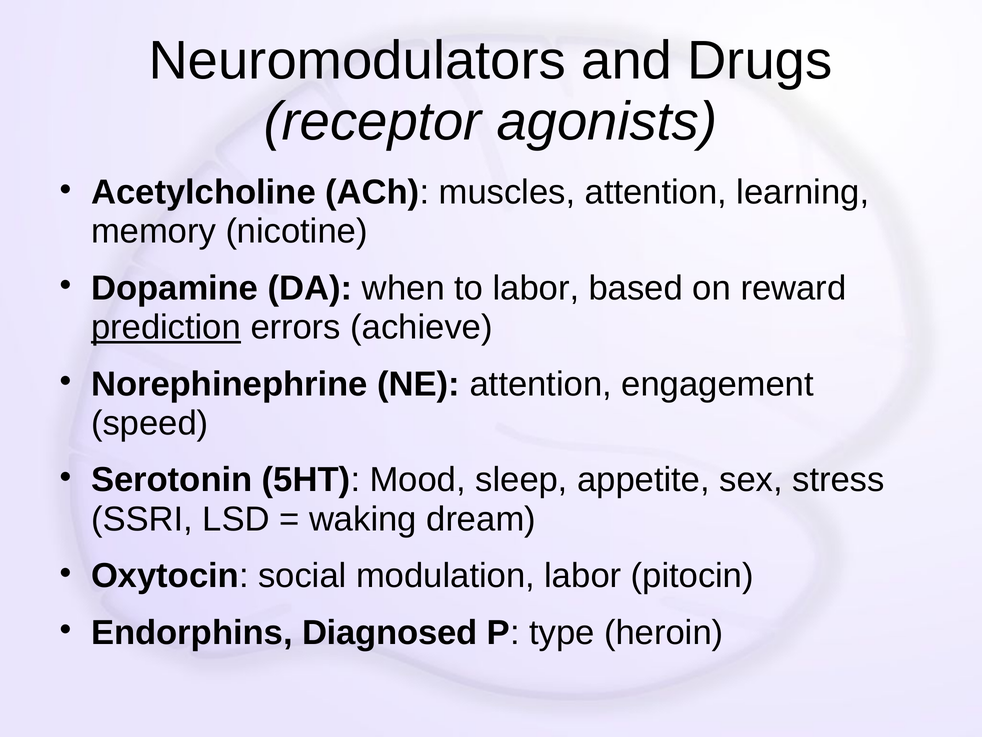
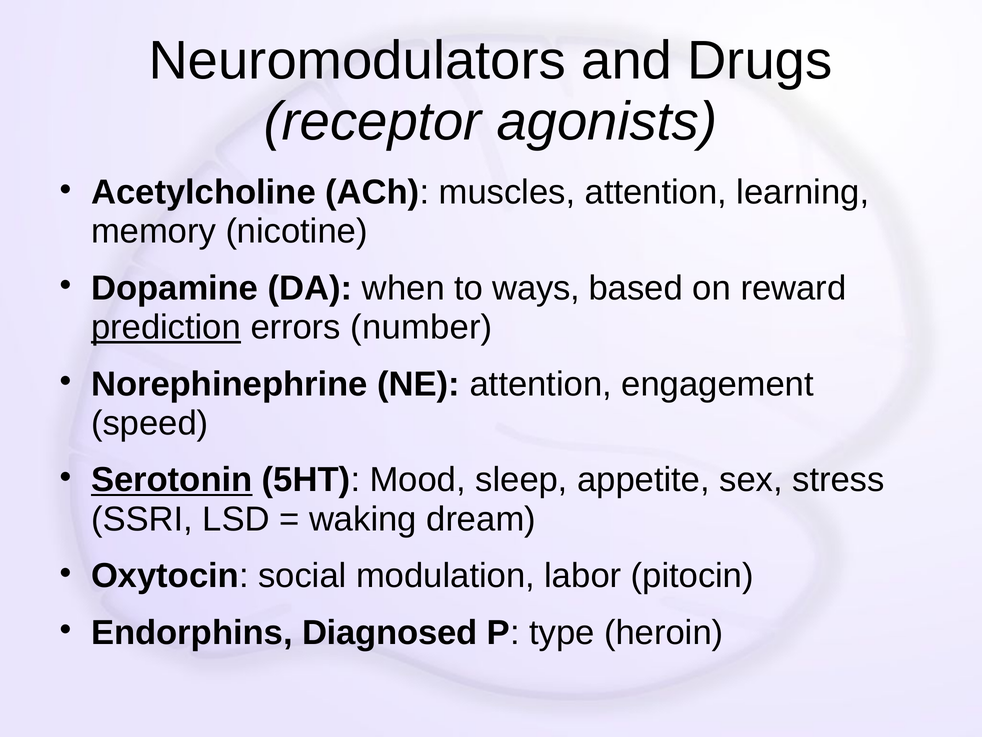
to labor: labor -> ways (536, 288)
achieve: achieve -> number (421, 327)
Serotonin underline: none -> present (172, 480)
